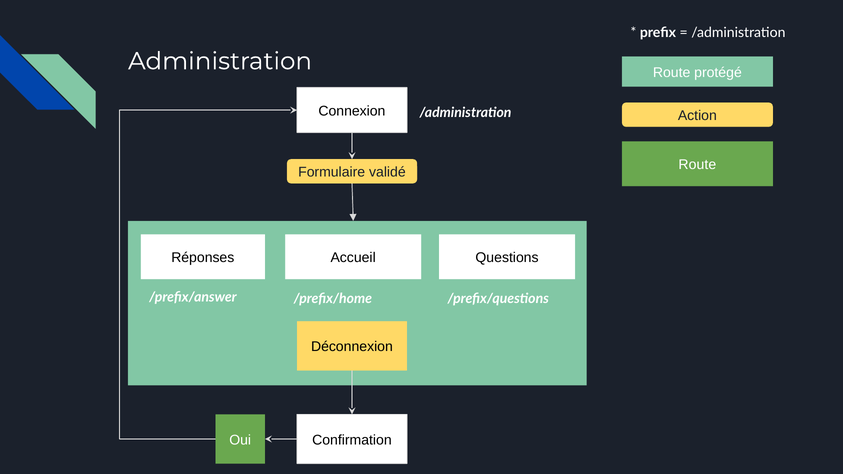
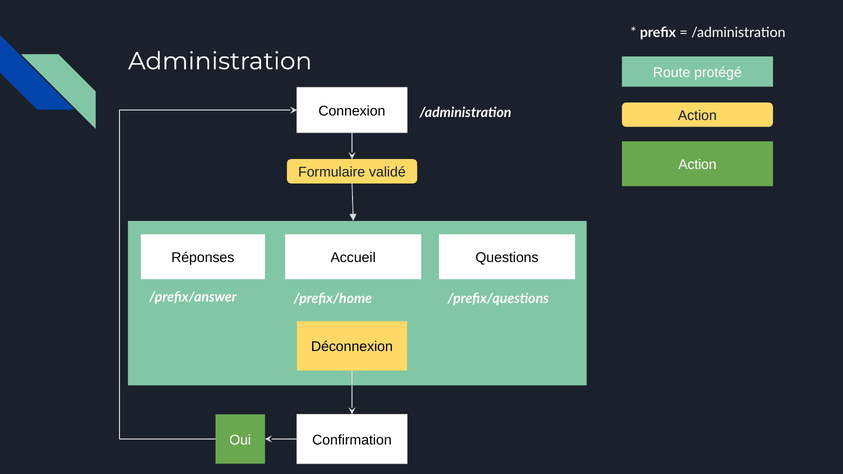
Route: Route -> Action (697, 165)
